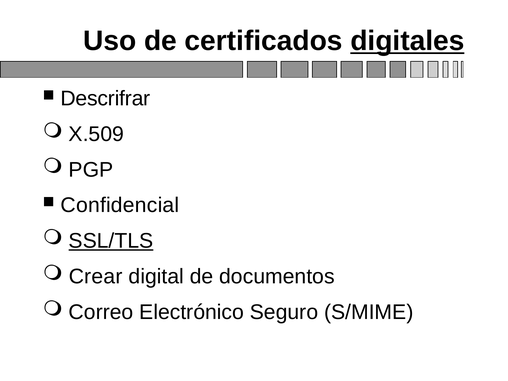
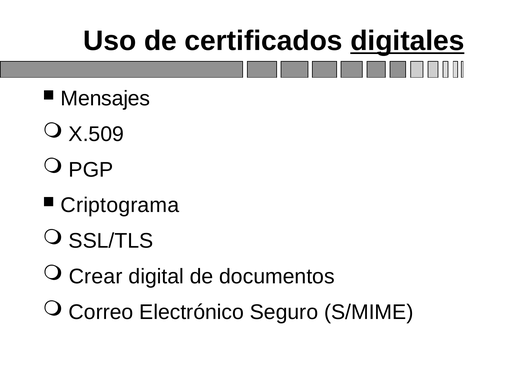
Descrifrar: Descrifrar -> Mensajes (105, 99)
Confidencial: Confidencial -> Criptograma (120, 205)
SSL/TLS underline: present -> none (111, 241)
